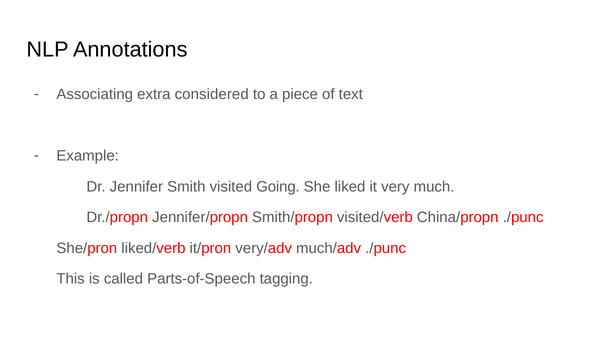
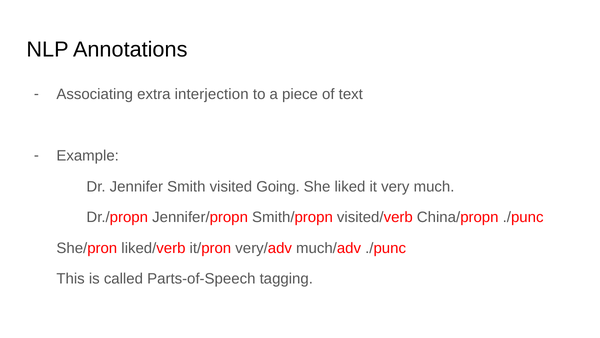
considered: considered -> interjection (212, 94)
